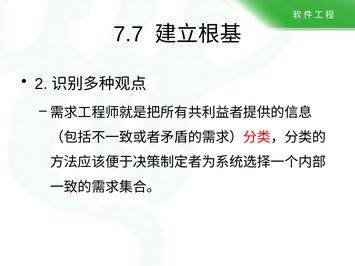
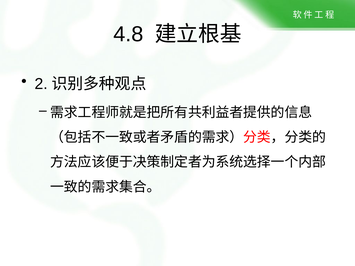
7.7: 7.7 -> 4.8 (128, 34)
